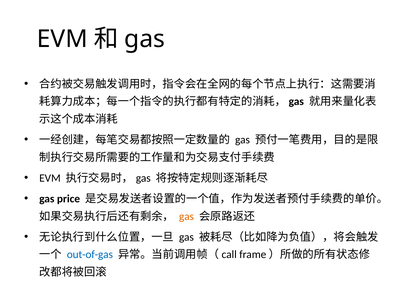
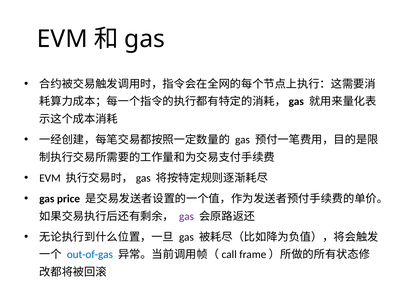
gas colour: orange -> purple (186, 217)
